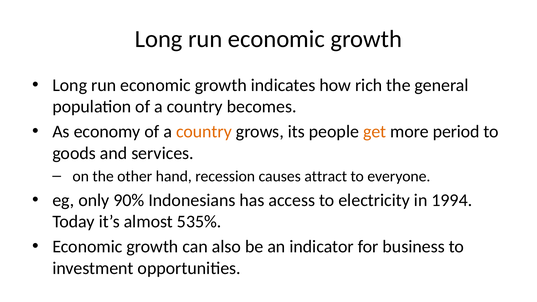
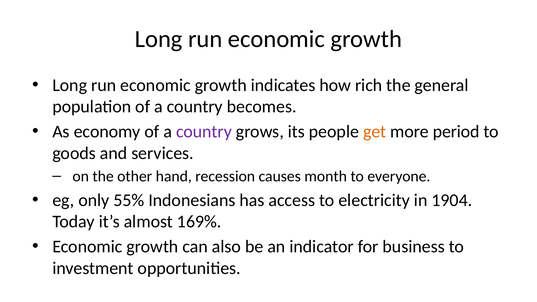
country colour: orange -> purple (204, 132)
attract: attract -> month (326, 176)
90%: 90% -> 55% (129, 200)
1994: 1994 -> 1904 (452, 200)
535%: 535% -> 169% (199, 222)
